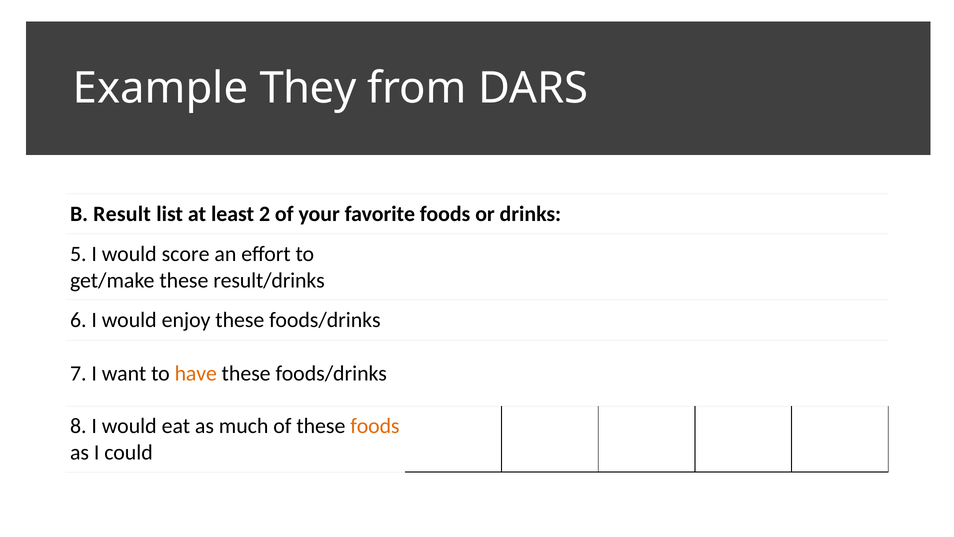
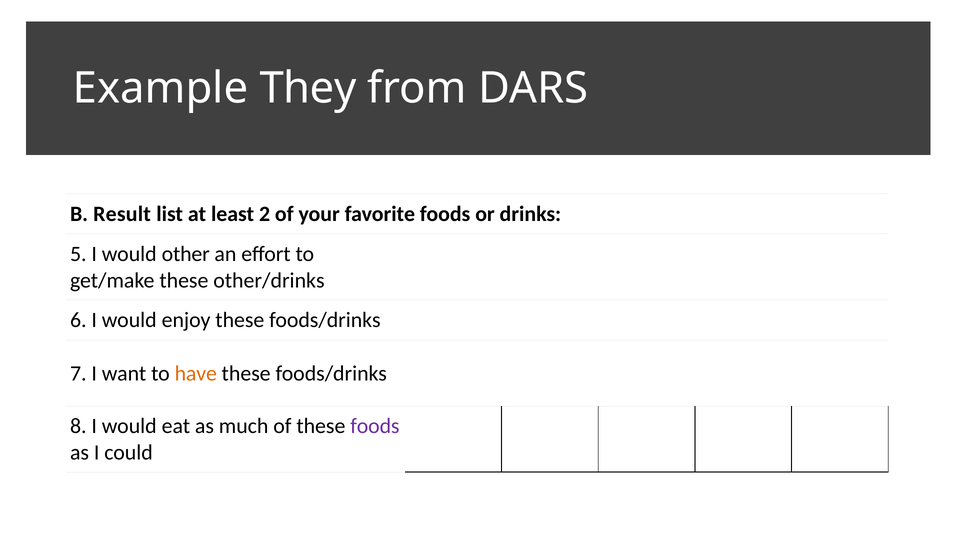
score: score -> other (186, 254)
result/drinks: result/drinks -> other/drinks (269, 280)
foods colour: orange -> purple (375, 426)
